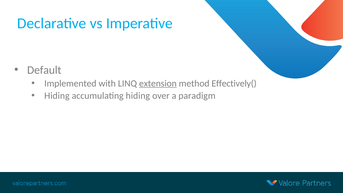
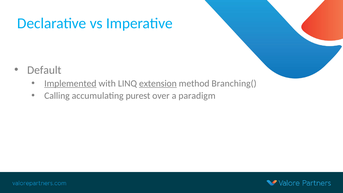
Implemented underline: none -> present (70, 83)
Effectively(: Effectively( -> Branching( (234, 83)
Hiding: Hiding -> Calling (57, 96)
accumulating hiding: hiding -> purest (138, 96)
